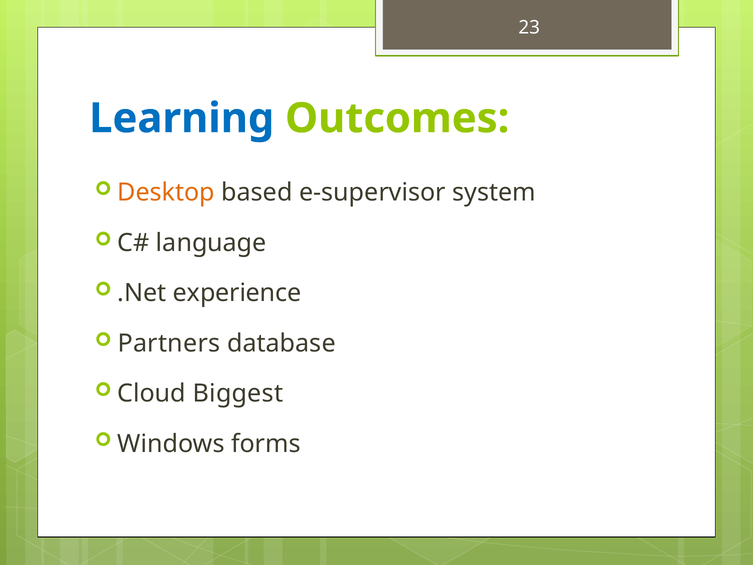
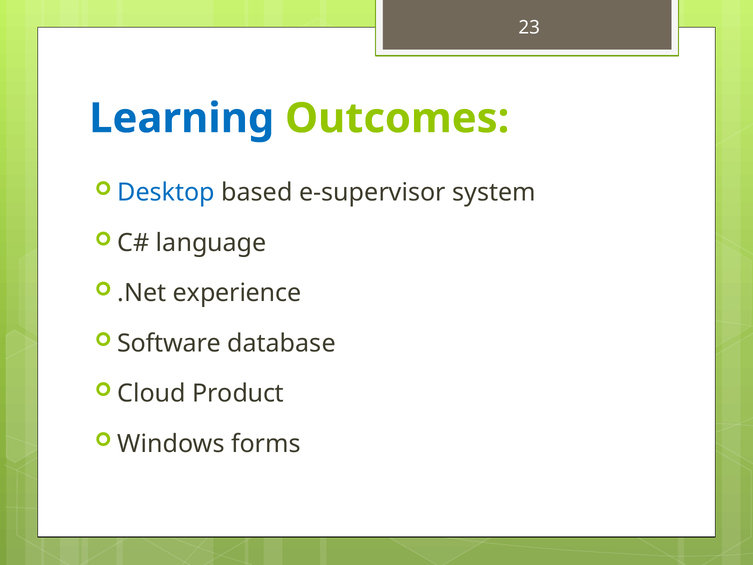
Desktop colour: orange -> blue (166, 193)
Partners: Partners -> Software (169, 343)
Biggest: Biggest -> Product (238, 393)
